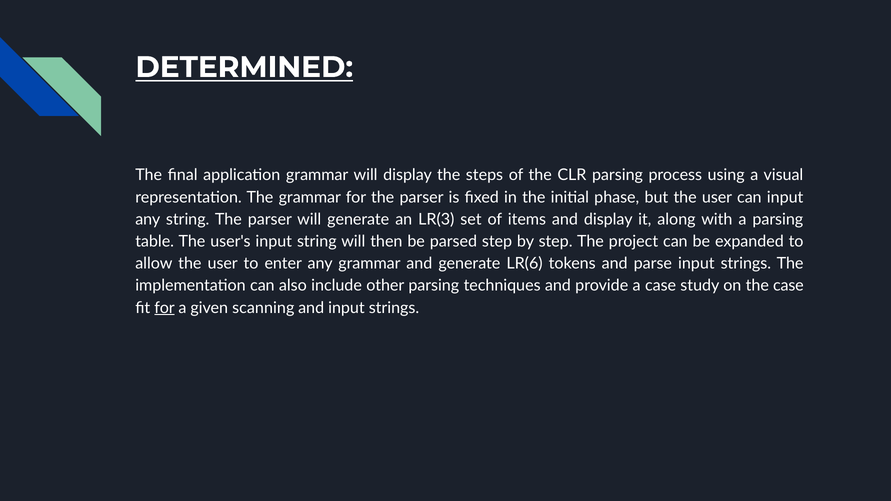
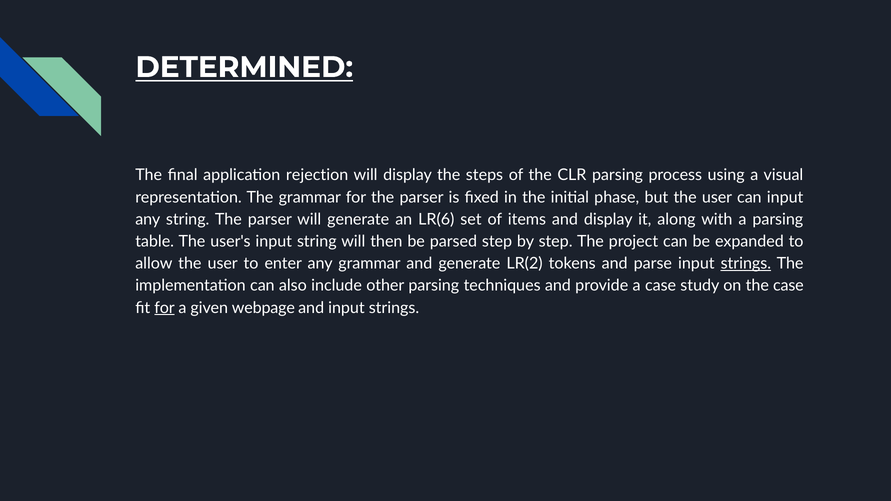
application grammar: grammar -> rejection (317, 175)
LR(3: LR(3 -> LR(6 (436, 219)
LR(6: LR(6 -> LR(2 (525, 264)
strings underline: none -> present (746, 264)
scanning: scanning -> webpage (263, 308)
